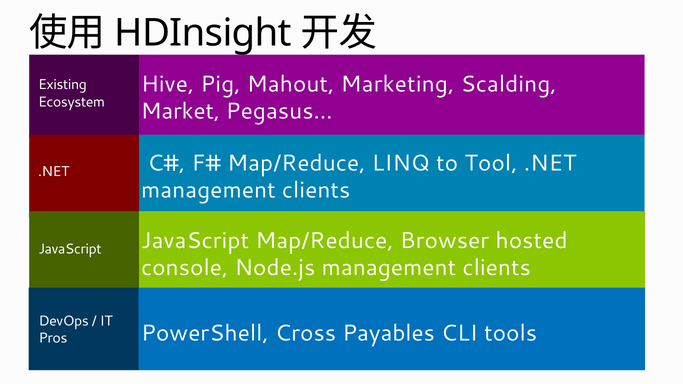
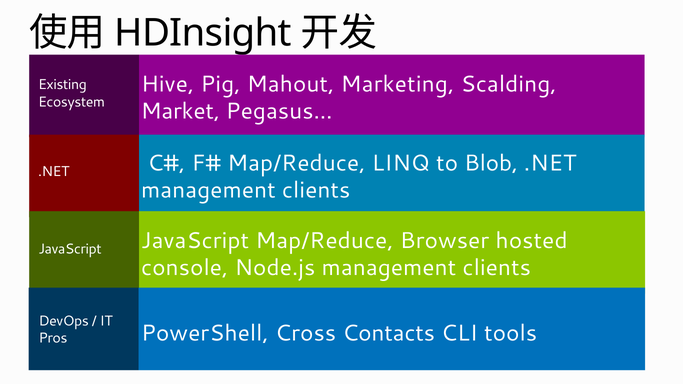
Tool: Tool -> Blob (491, 163)
Payables: Payables -> Contacts (389, 334)
